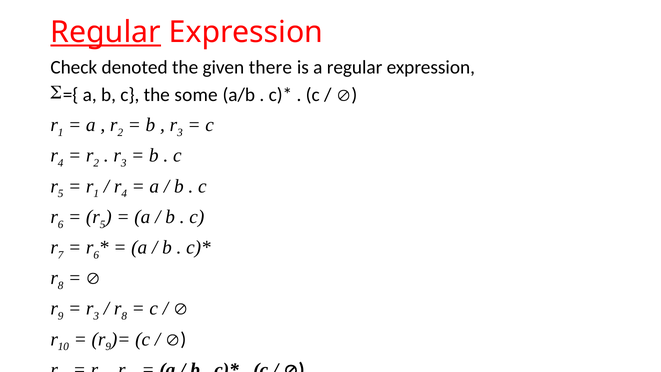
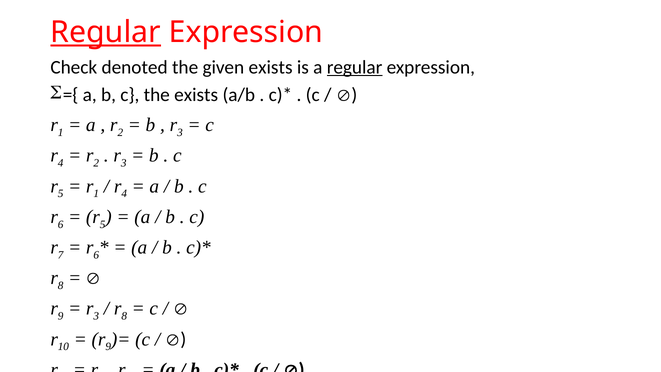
given there: there -> exists (271, 67)
regular underline: none -> present (355, 67)
the some: some -> exists (196, 95)
